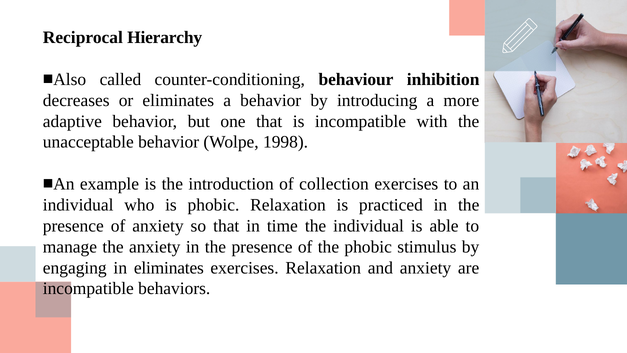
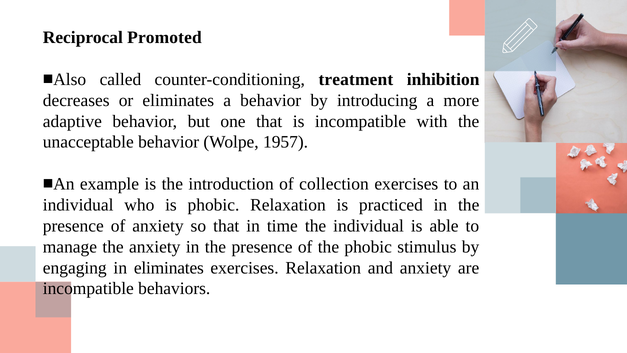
Hierarchy: Hierarchy -> Promoted (164, 38)
behaviour: behaviour -> treatment (356, 79)
1998: 1998 -> 1957 (286, 142)
